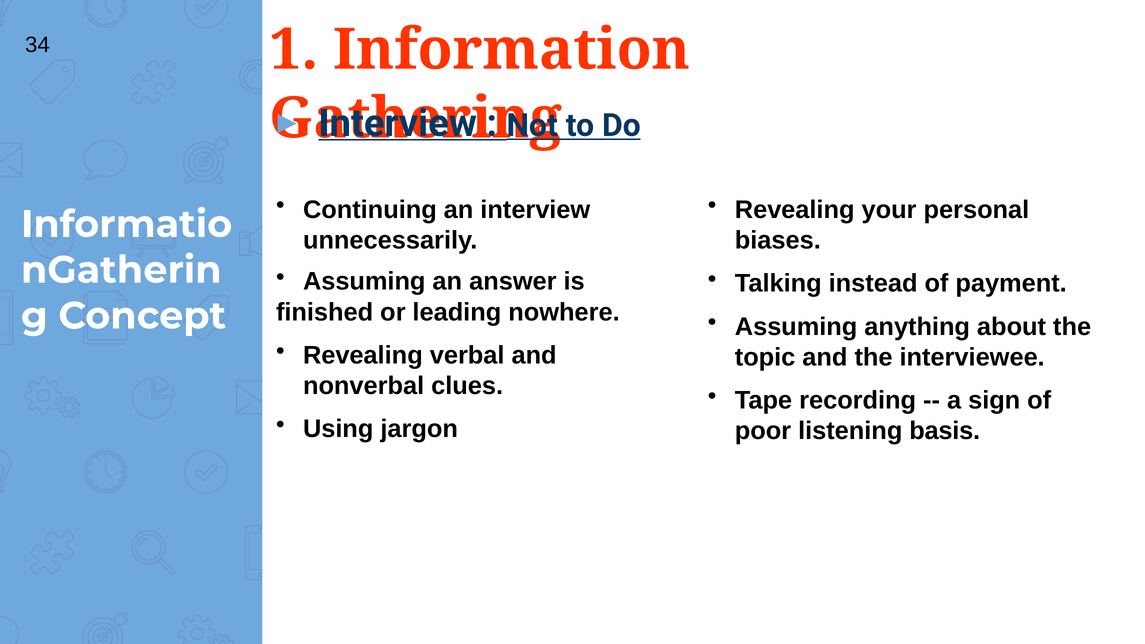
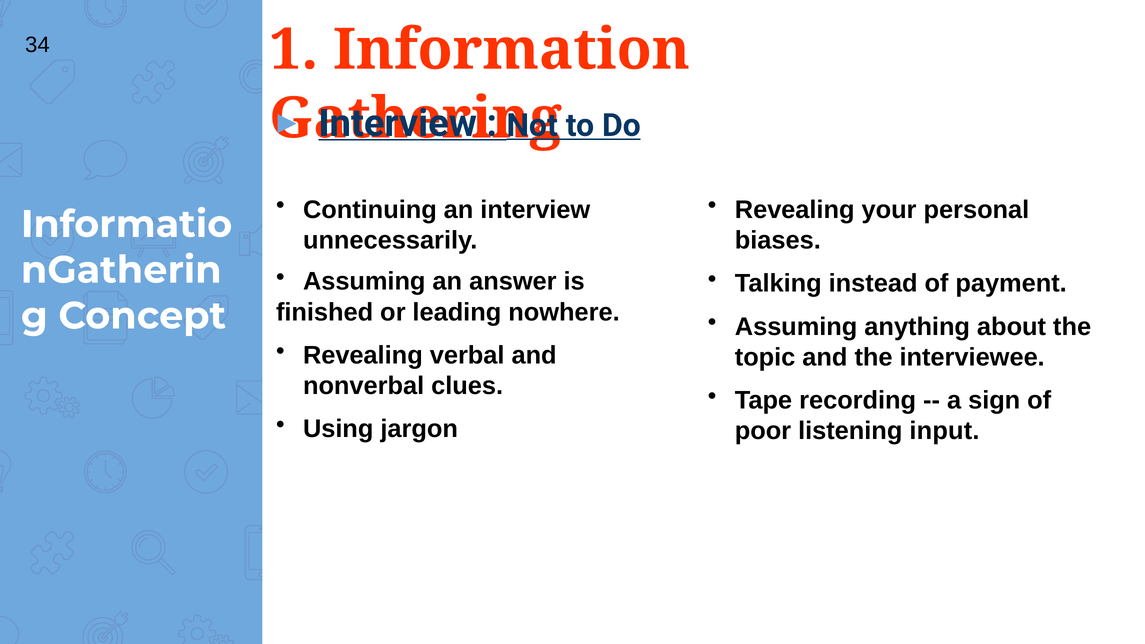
basis: basis -> input (944, 431)
